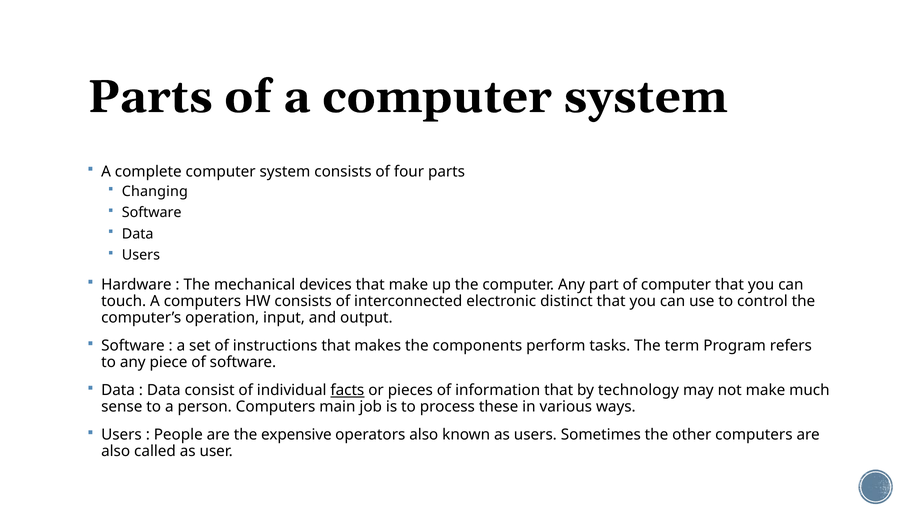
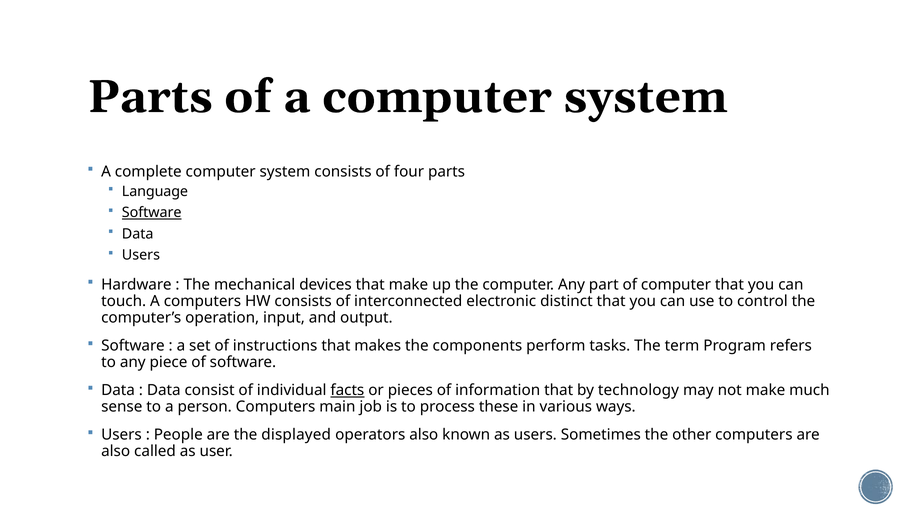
Changing: Changing -> Language (155, 191)
Software underline: none -> present (152, 212)
expensive: expensive -> displayed (296, 434)
